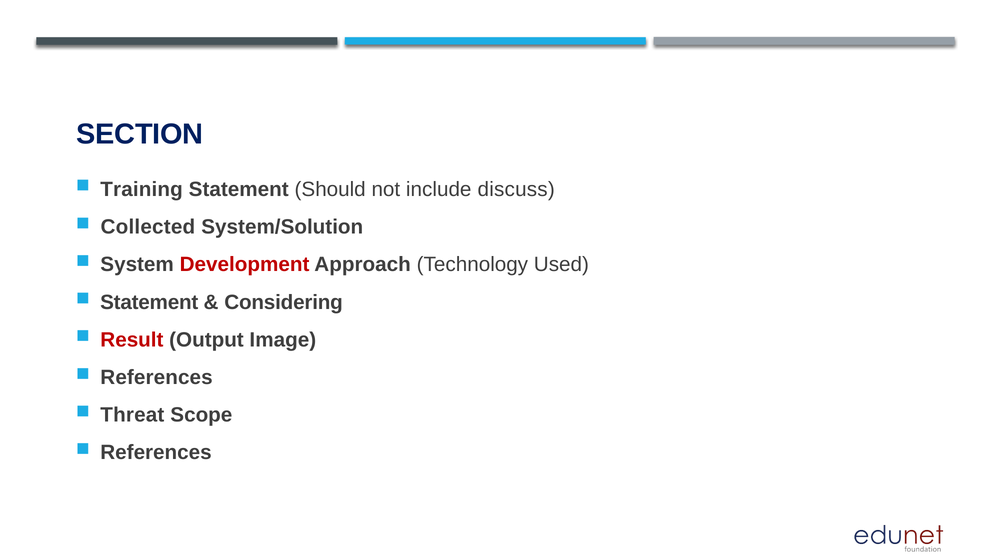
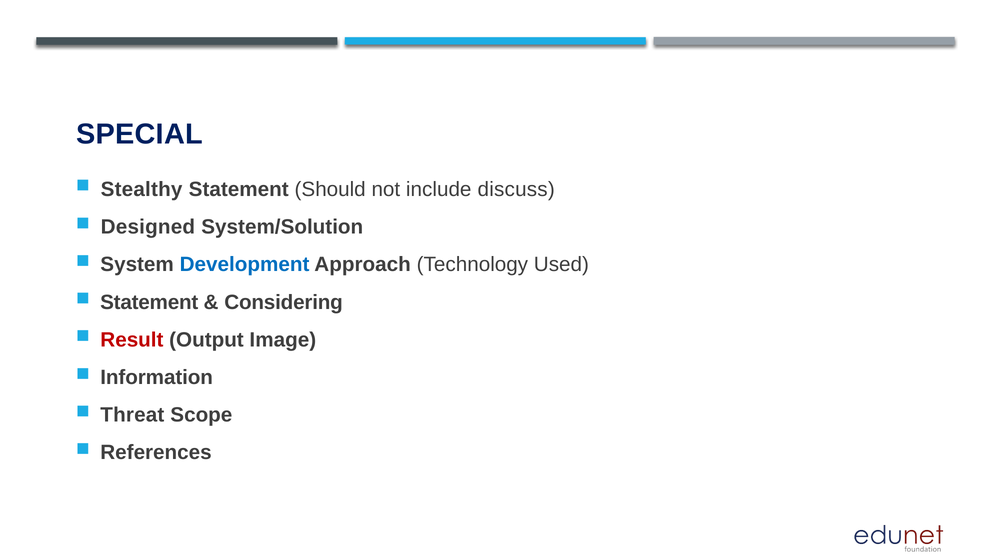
SECTION: SECTION -> SPECIAL (140, 134)
Training: Training -> Stealthy (142, 189)
Collected: Collected -> Designed (148, 227)
Development colour: red -> blue (245, 264)
References: References -> Information (157, 377)
